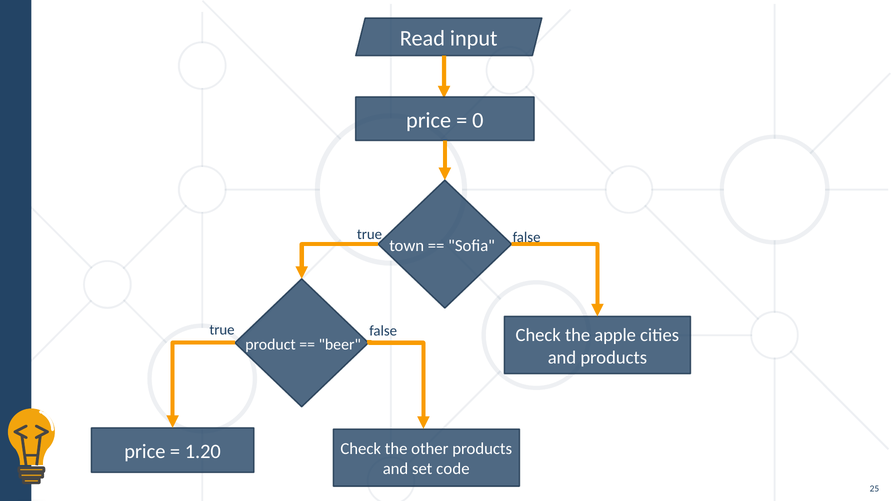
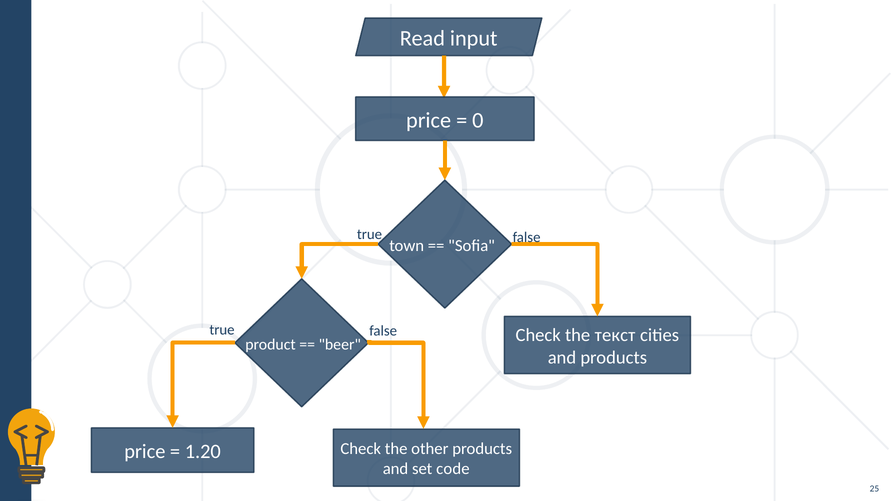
apple: apple -> текст (615, 335)
